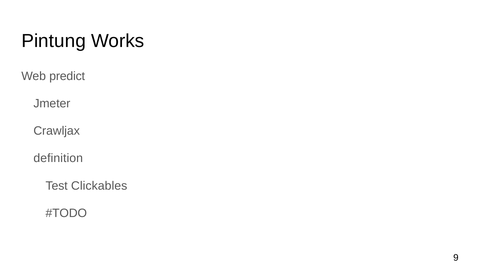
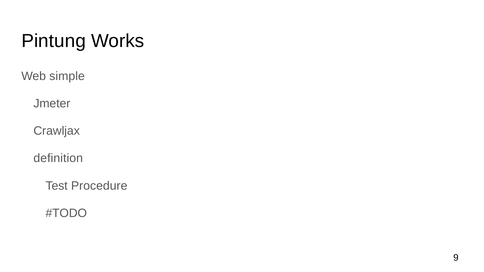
predict: predict -> simple (67, 76)
Clickables: Clickables -> Procedure (99, 186)
